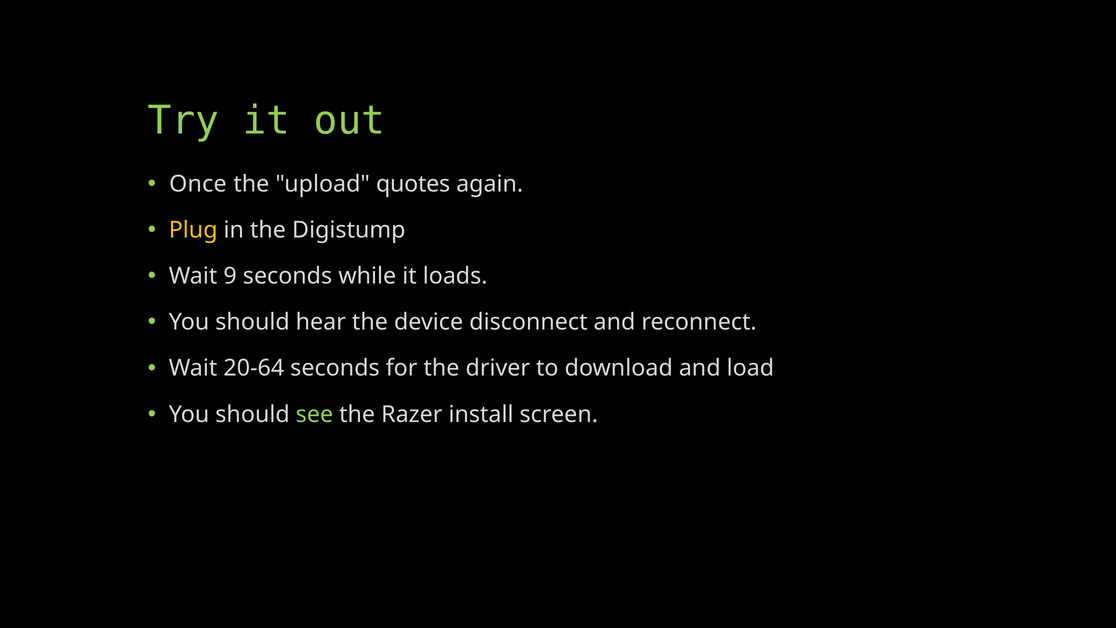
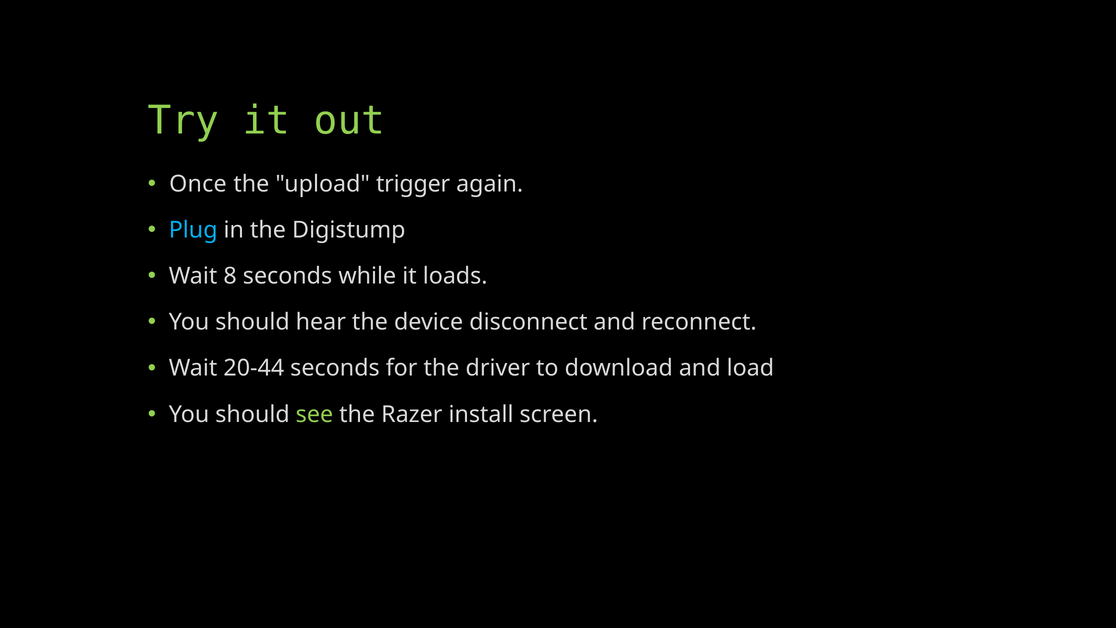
quotes: quotes -> trigger (413, 184)
Plug colour: yellow -> light blue (193, 230)
9: 9 -> 8 (230, 276)
20-64: 20-64 -> 20-44 (254, 368)
